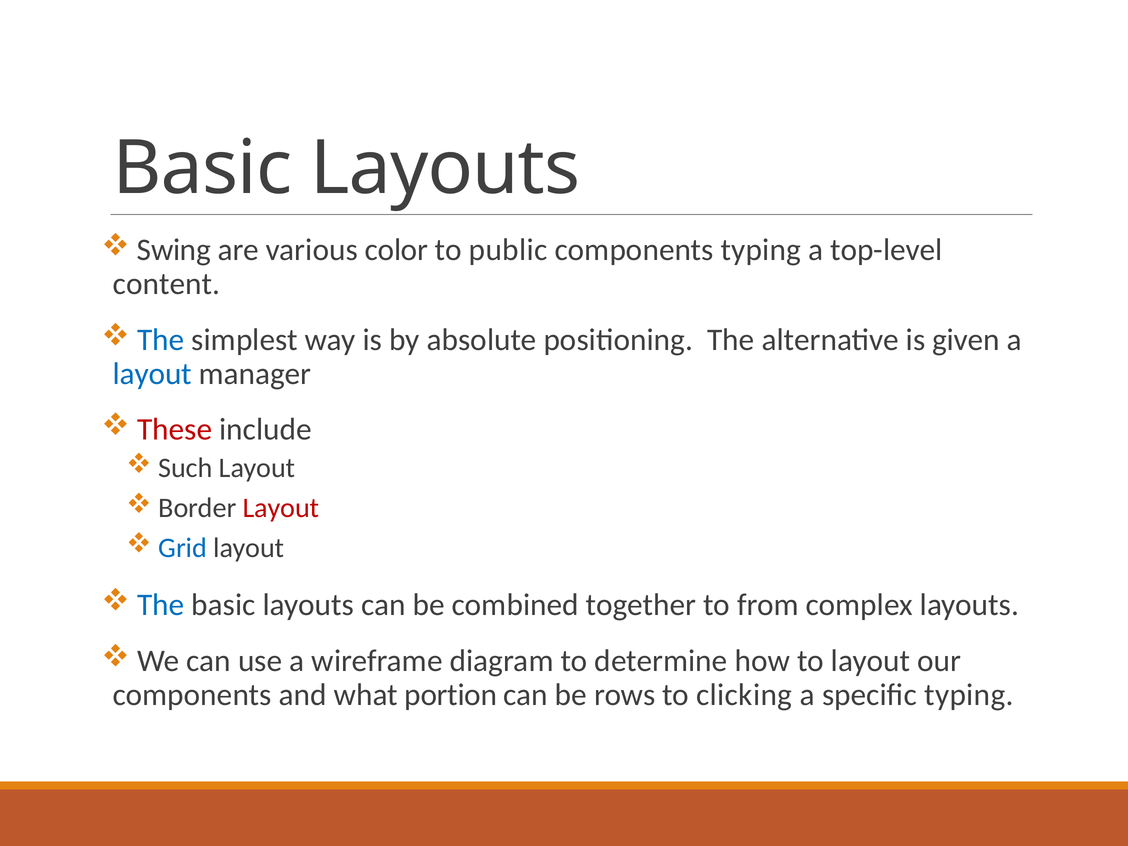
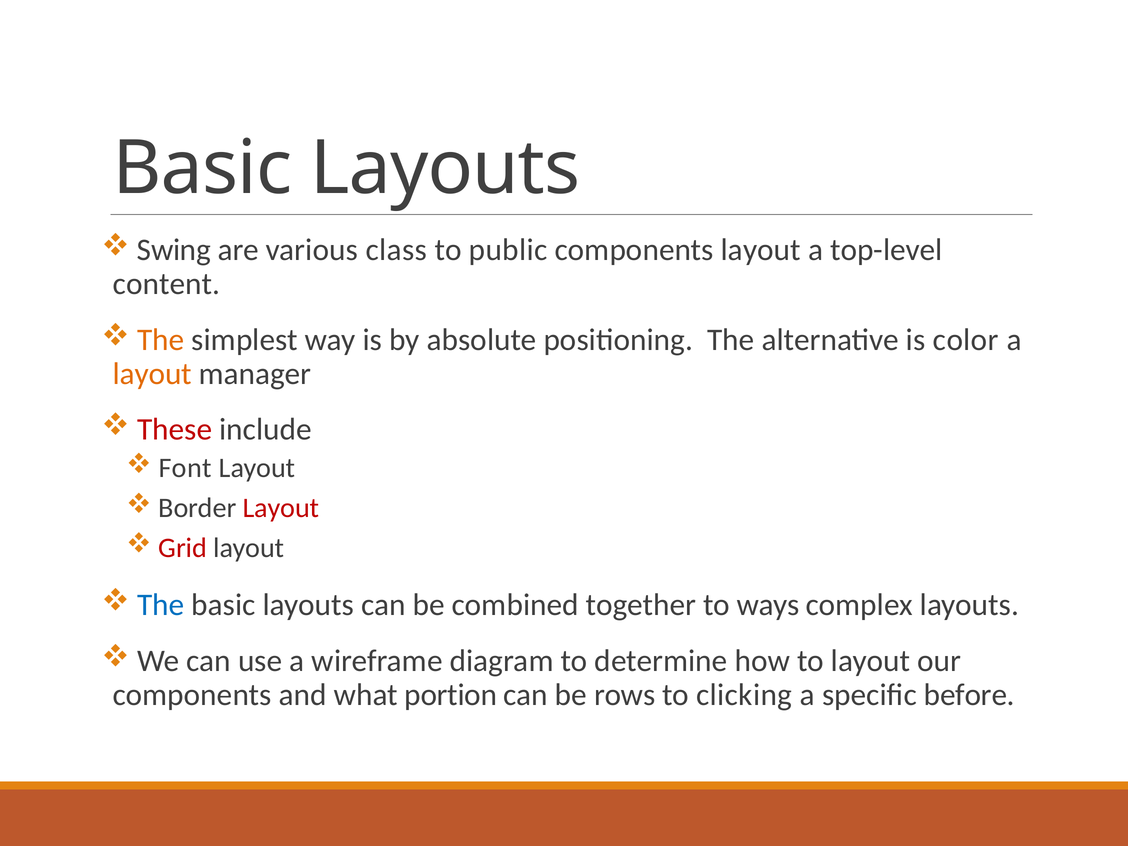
color: color -> class (396, 250)
components typing: typing -> layout (761, 250)
The colour: blue -> orange (161, 340)
given: given -> color (966, 340)
layout colour: blue -> orange (152, 374)
Such: Such -> Font (185, 468)
Grid colour: blue -> red (183, 548)
from: from -> ways (768, 605)
specific typing: typing -> before (969, 695)
